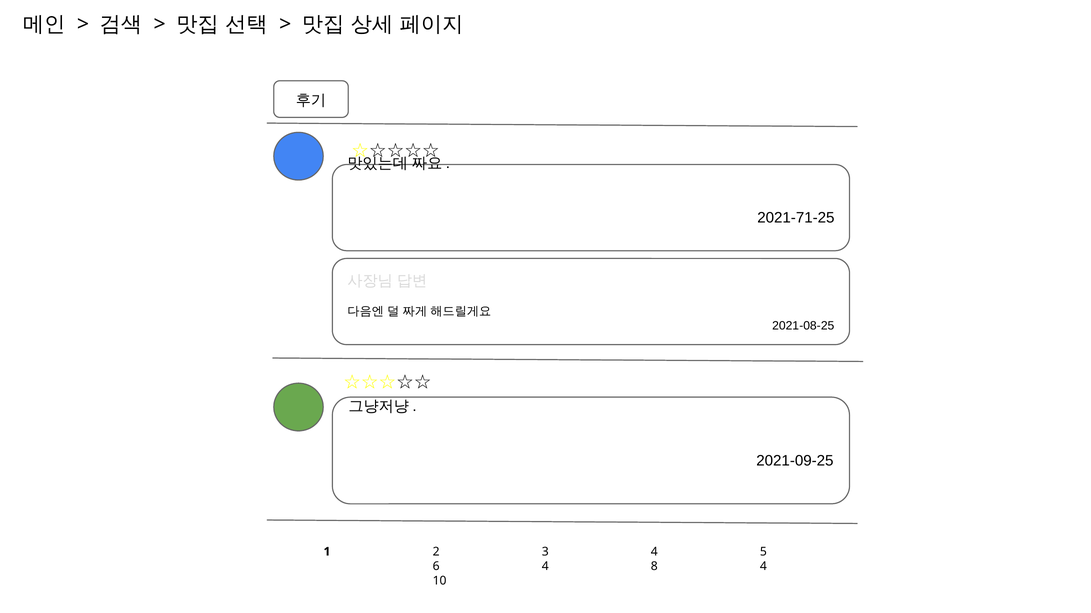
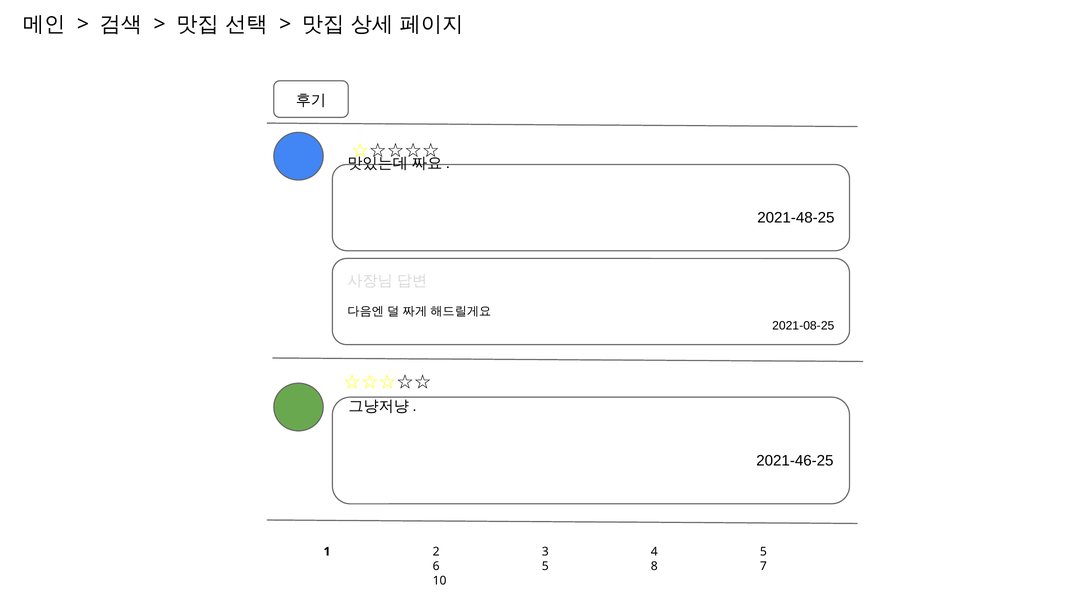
2021-71-25: 2021-71-25 -> 2021-48-25 (796, 218)
2021-09-25: 2021-09-25 -> 2021-46-25 (795, 461)
6 4: 4 -> 5 (545, 567)
8 4: 4 -> 7 (763, 567)
